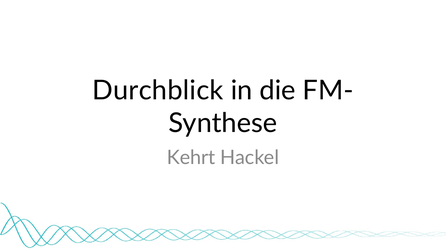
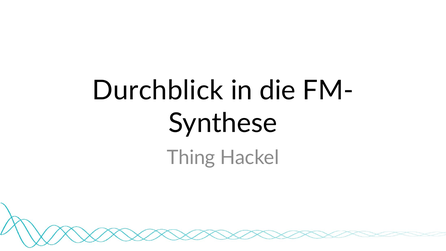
Kehrt: Kehrt -> Thing (191, 158)
